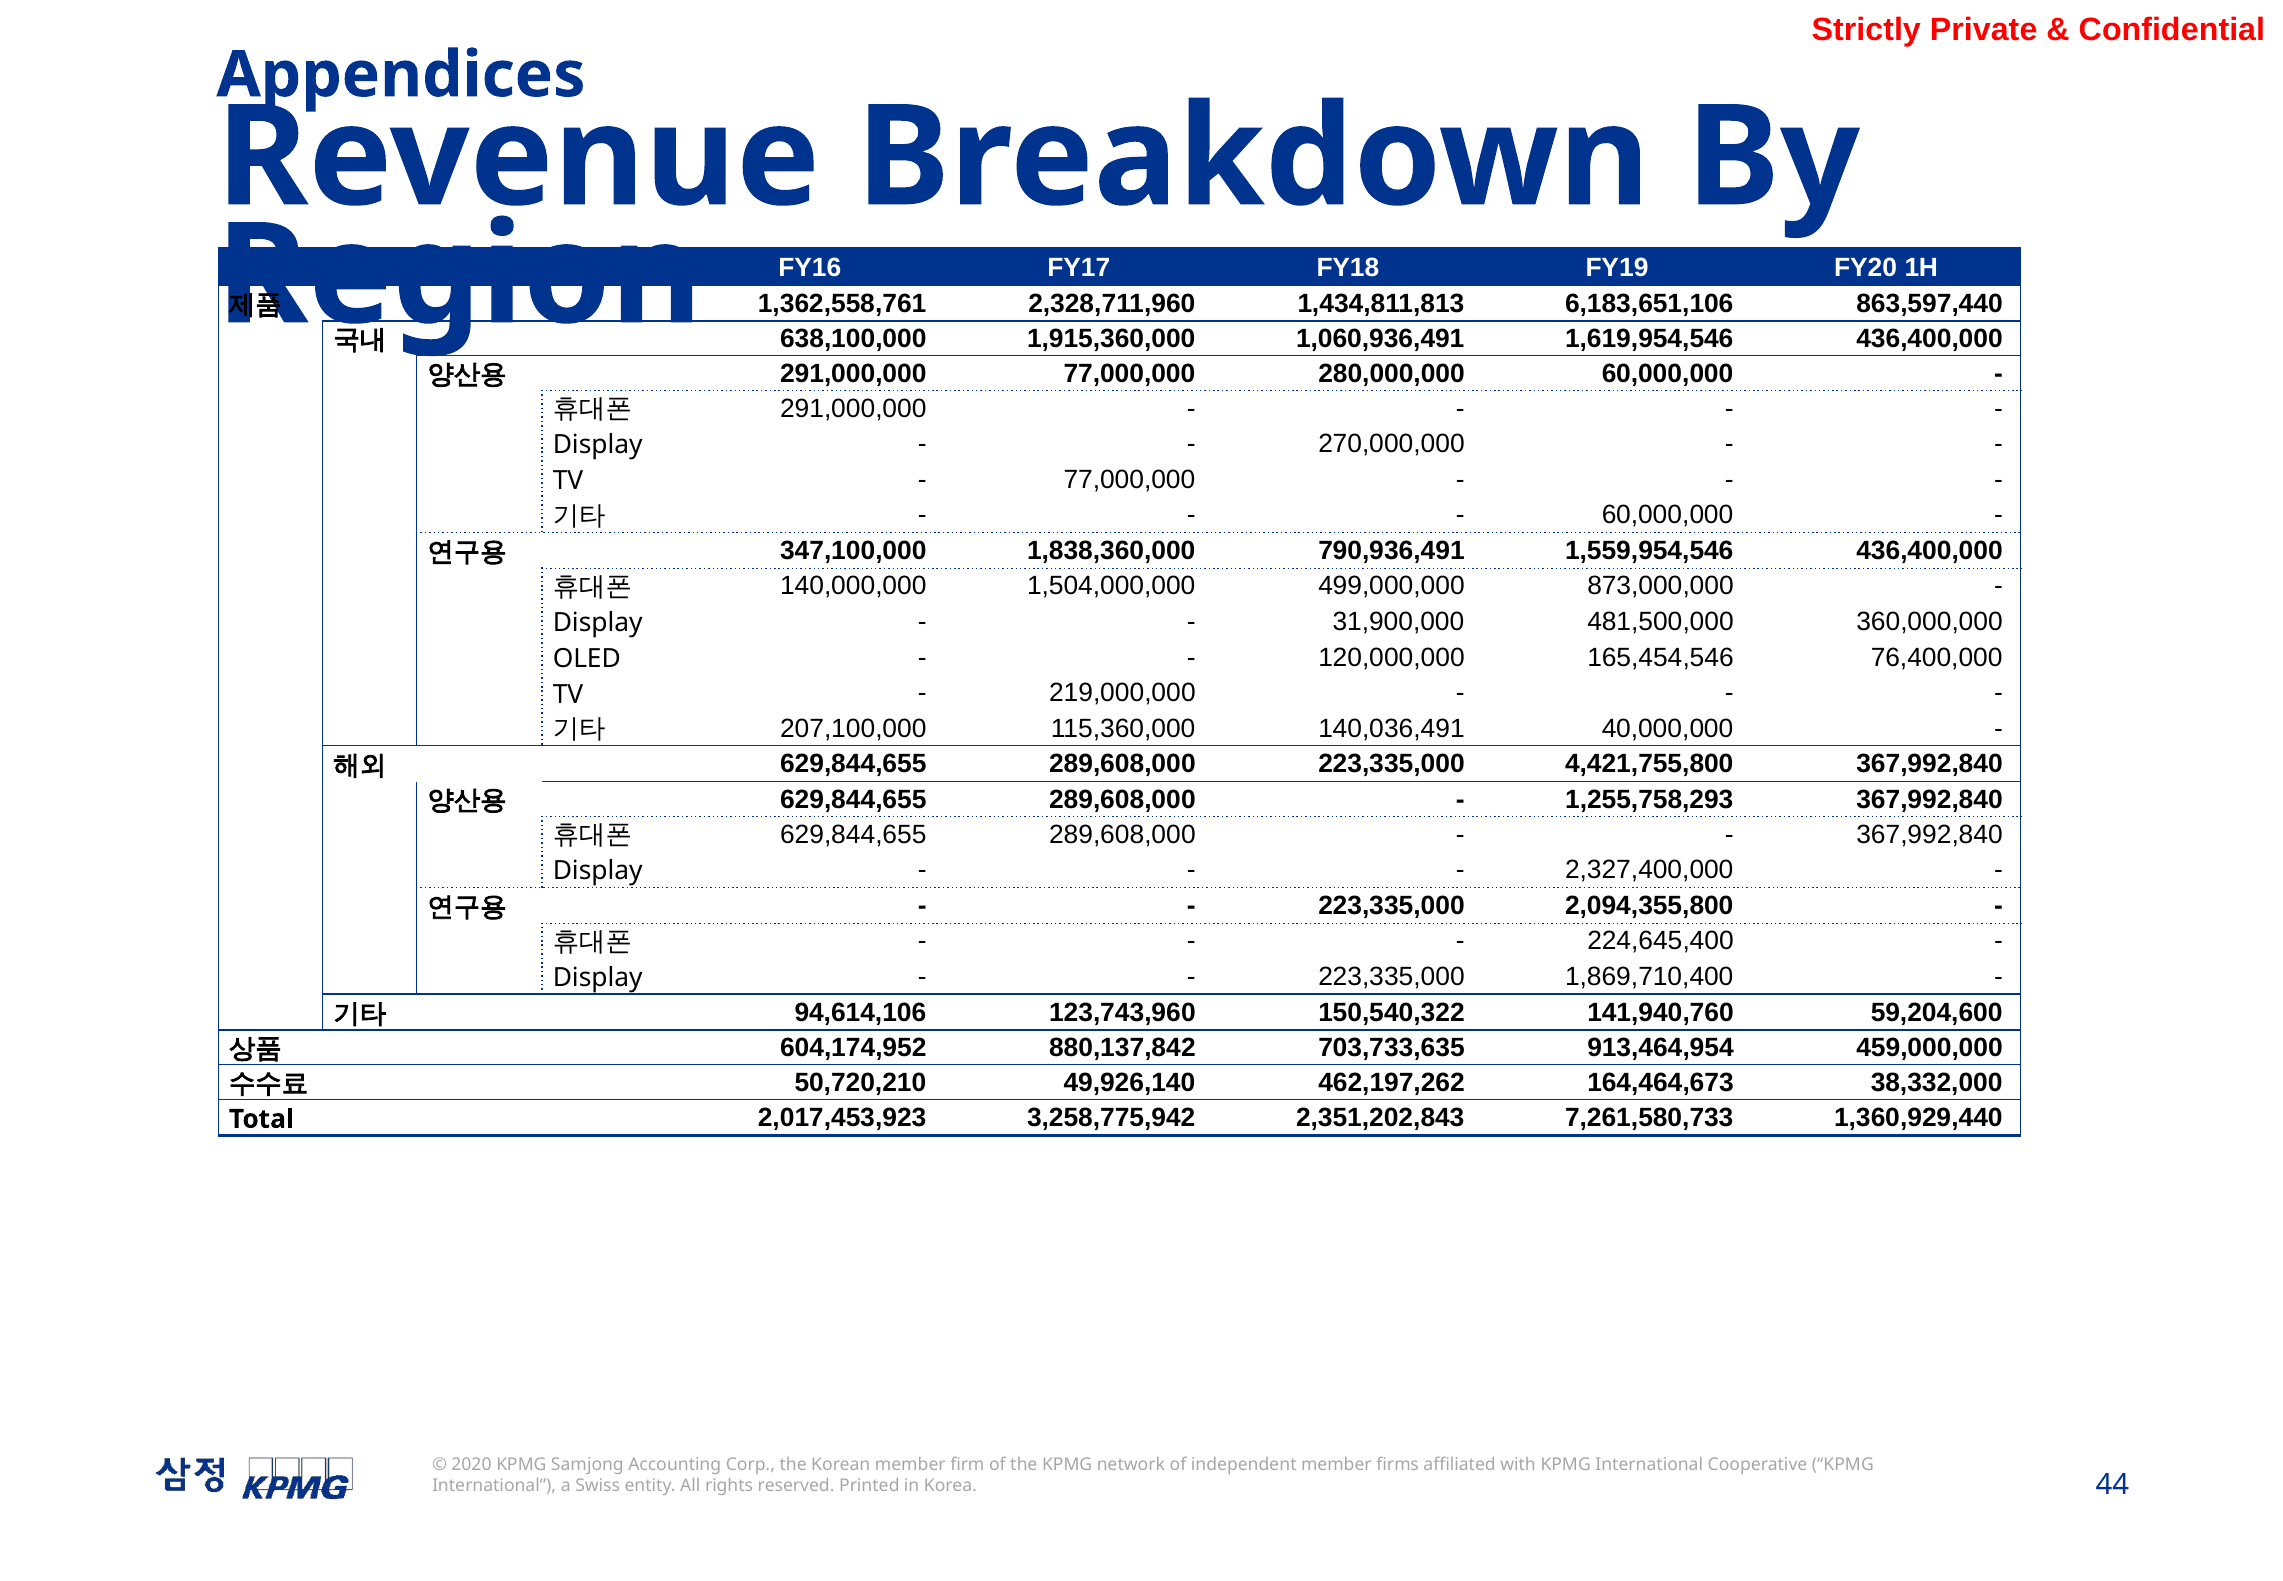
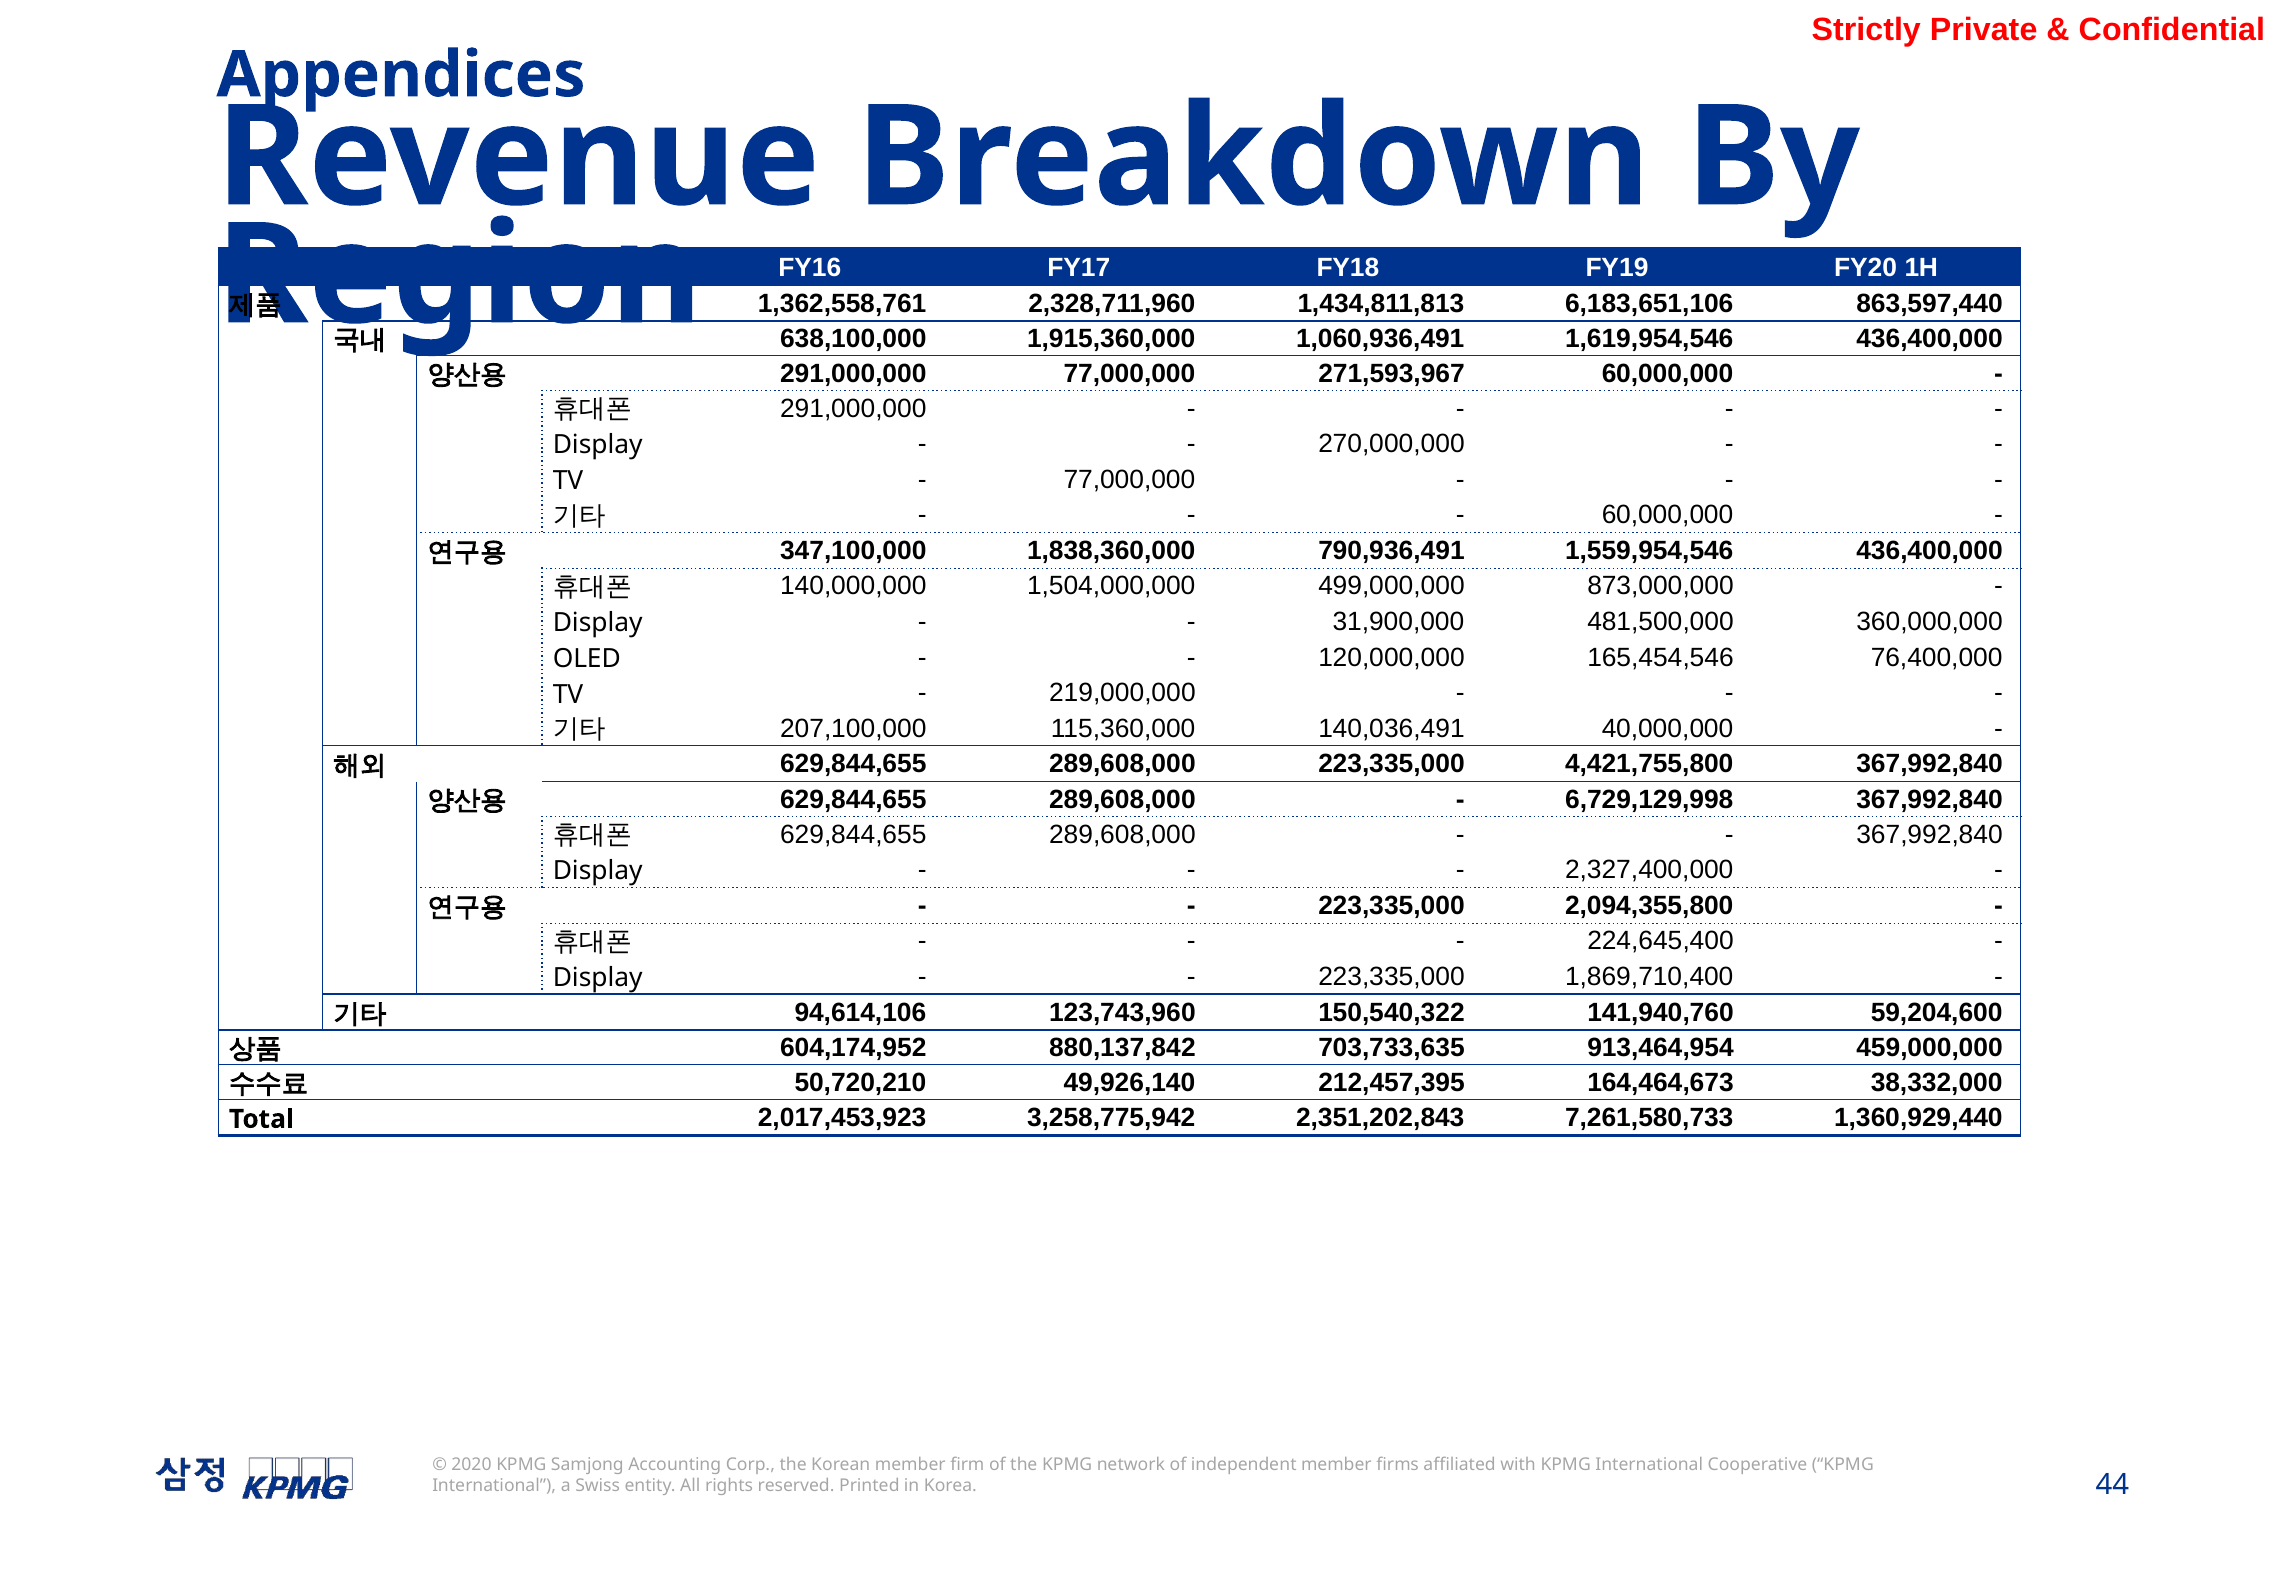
280,000,000: 280,000,000 -> 271,593,967 (1392, 374)
1,255,758,293: 1,255,758,293 -> 6,729,129,998 (1649, 799)
462,197,262: 462,197,262 -> 212,457,395 (1392, 1082)
